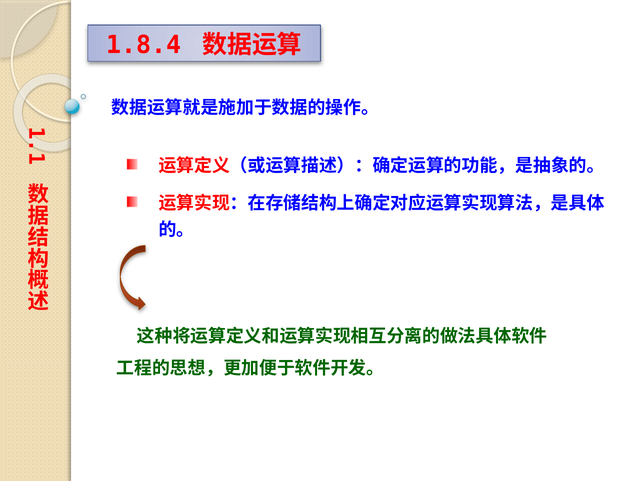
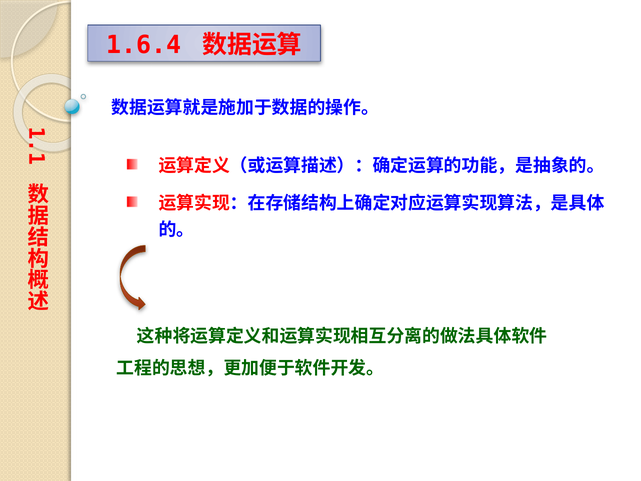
1.8.4: 1.8.4 -> 1.6.4 (144, 45)
